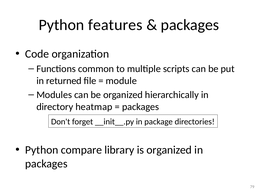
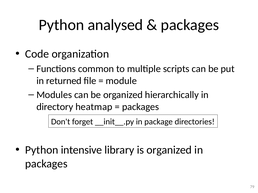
features: features -> analysed (115, 25)
compare: compare -> intensive (81, 150)
